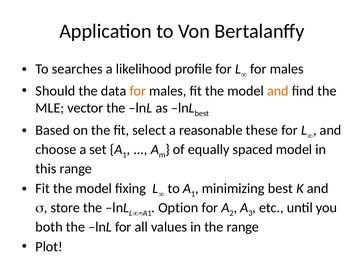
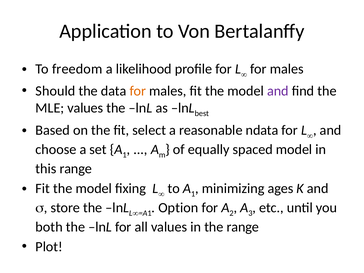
searches: searches -> freedom (77, 69)
and colour: orange -> purple (278, 91)
MLE vector: vector -> values (85, 108)
these: these -> ndata (262, 130)
minimizing best: best -> ages (280, 188)
